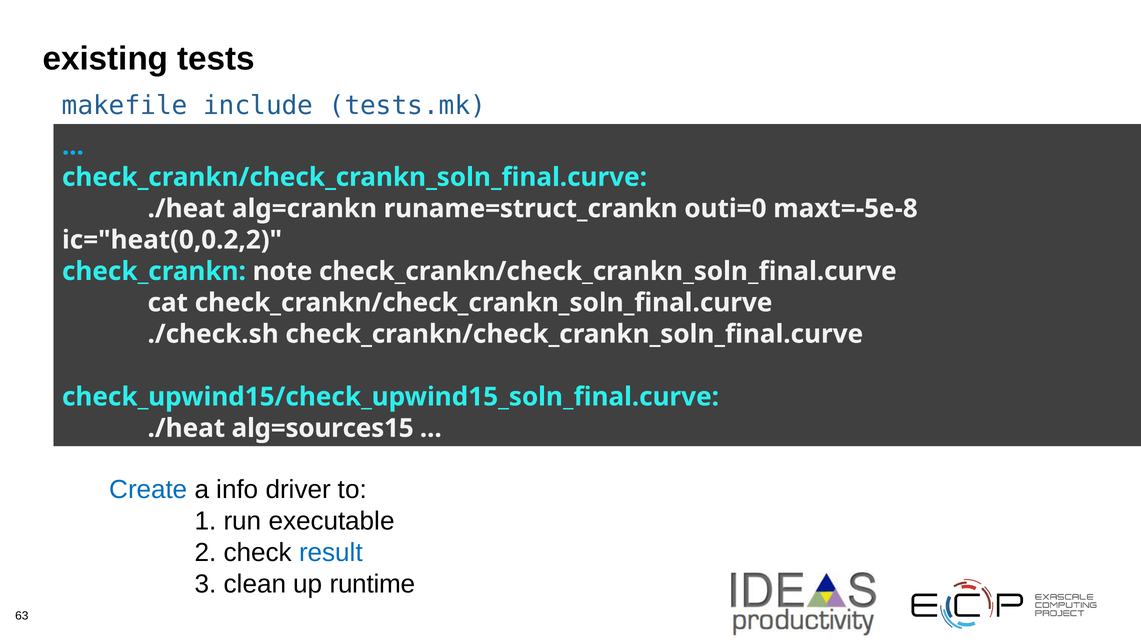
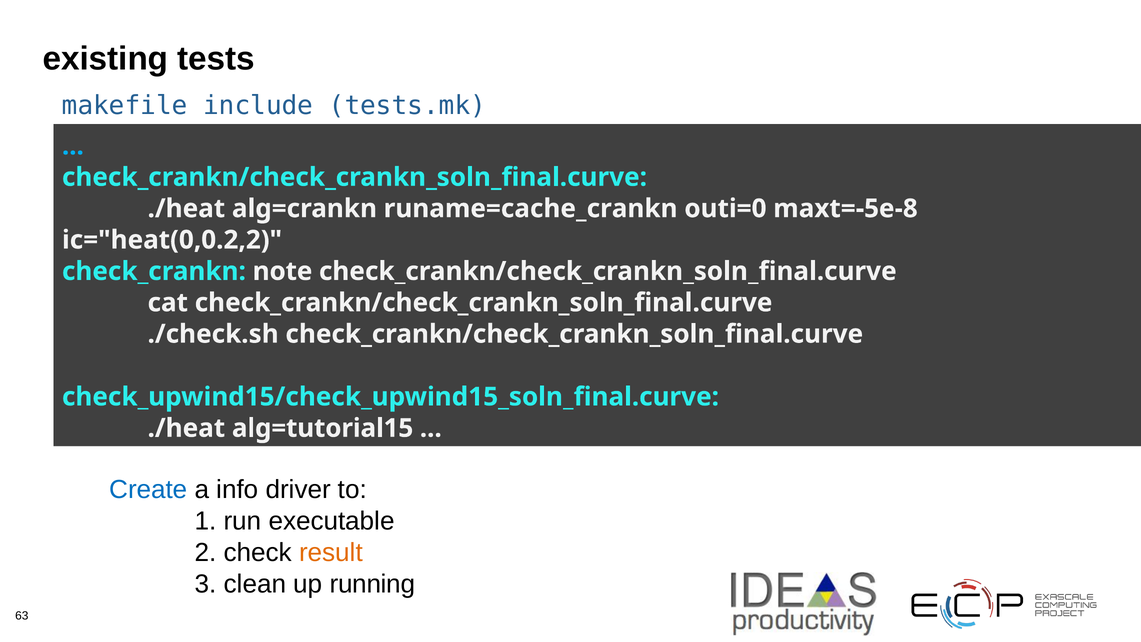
runame=struct_crankn: runame=struct_crankn -> runame=cache_crankn (531, 209)
alg=sources15: alg=sources15 -> alg=tutorial15 (323, 428)
result colour: blue -> orange (331, 553)
runtime: runtime -> running (372, 584)
